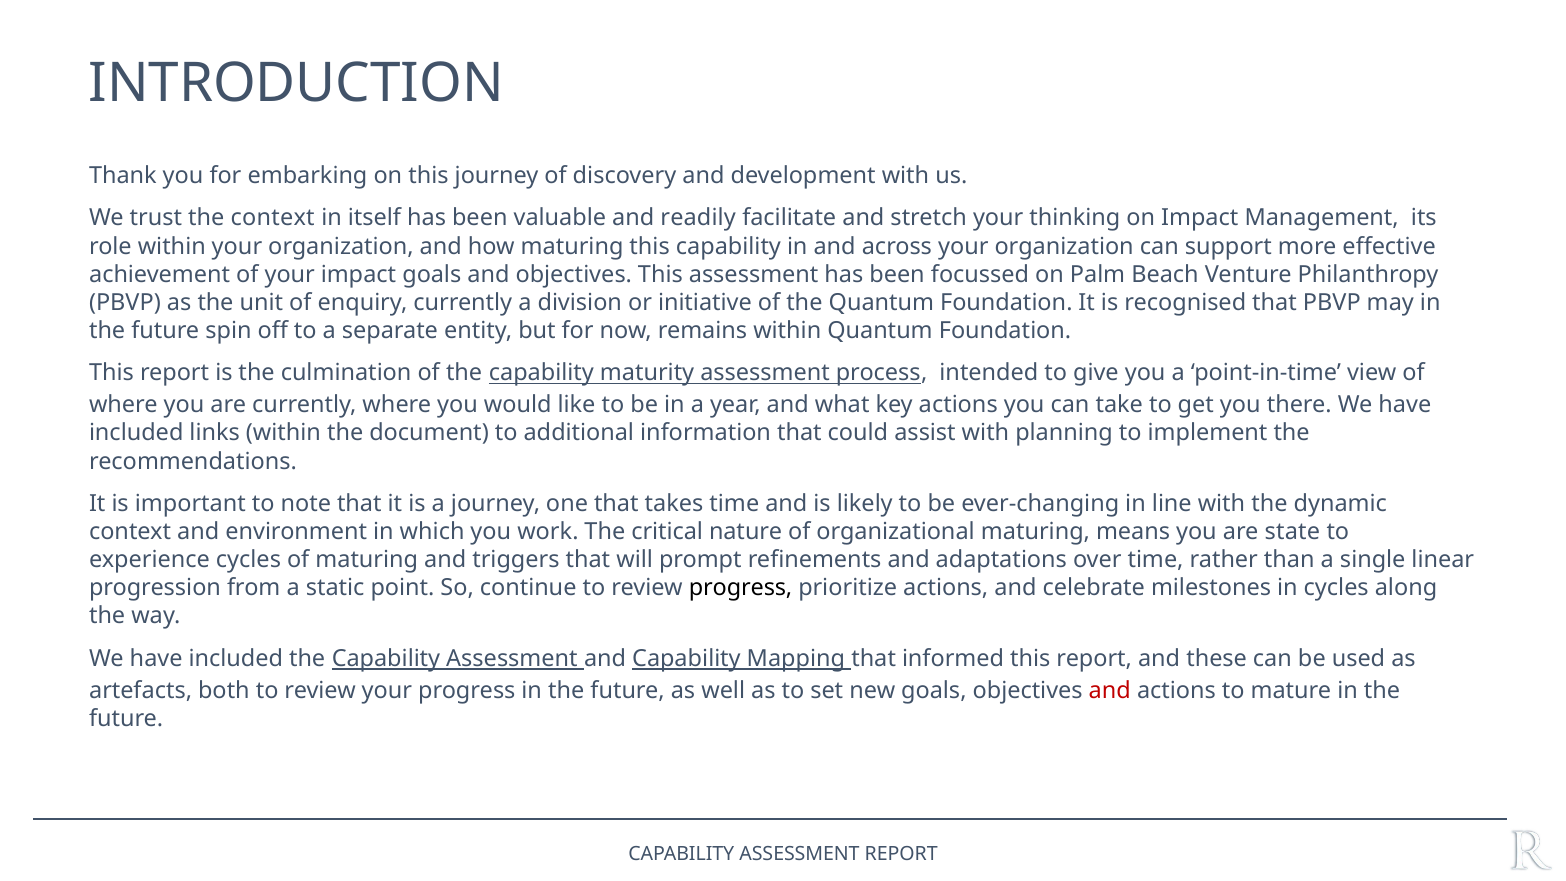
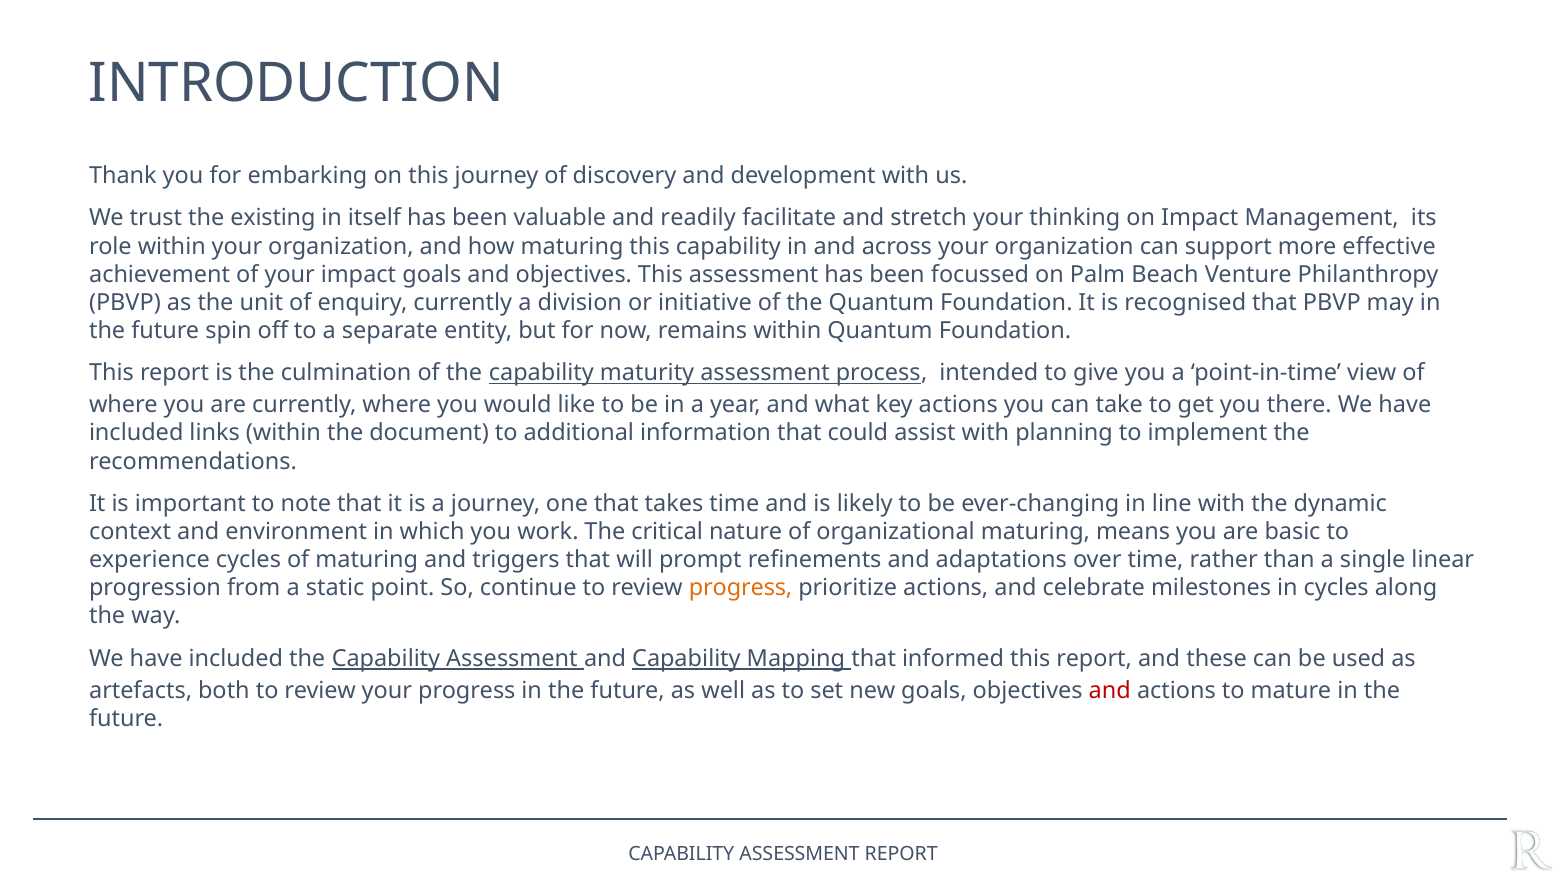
the context: context -> existing (273, 218)
state: state -> basic (1293, 532)
progress colour: black -> orange (741, 588)
